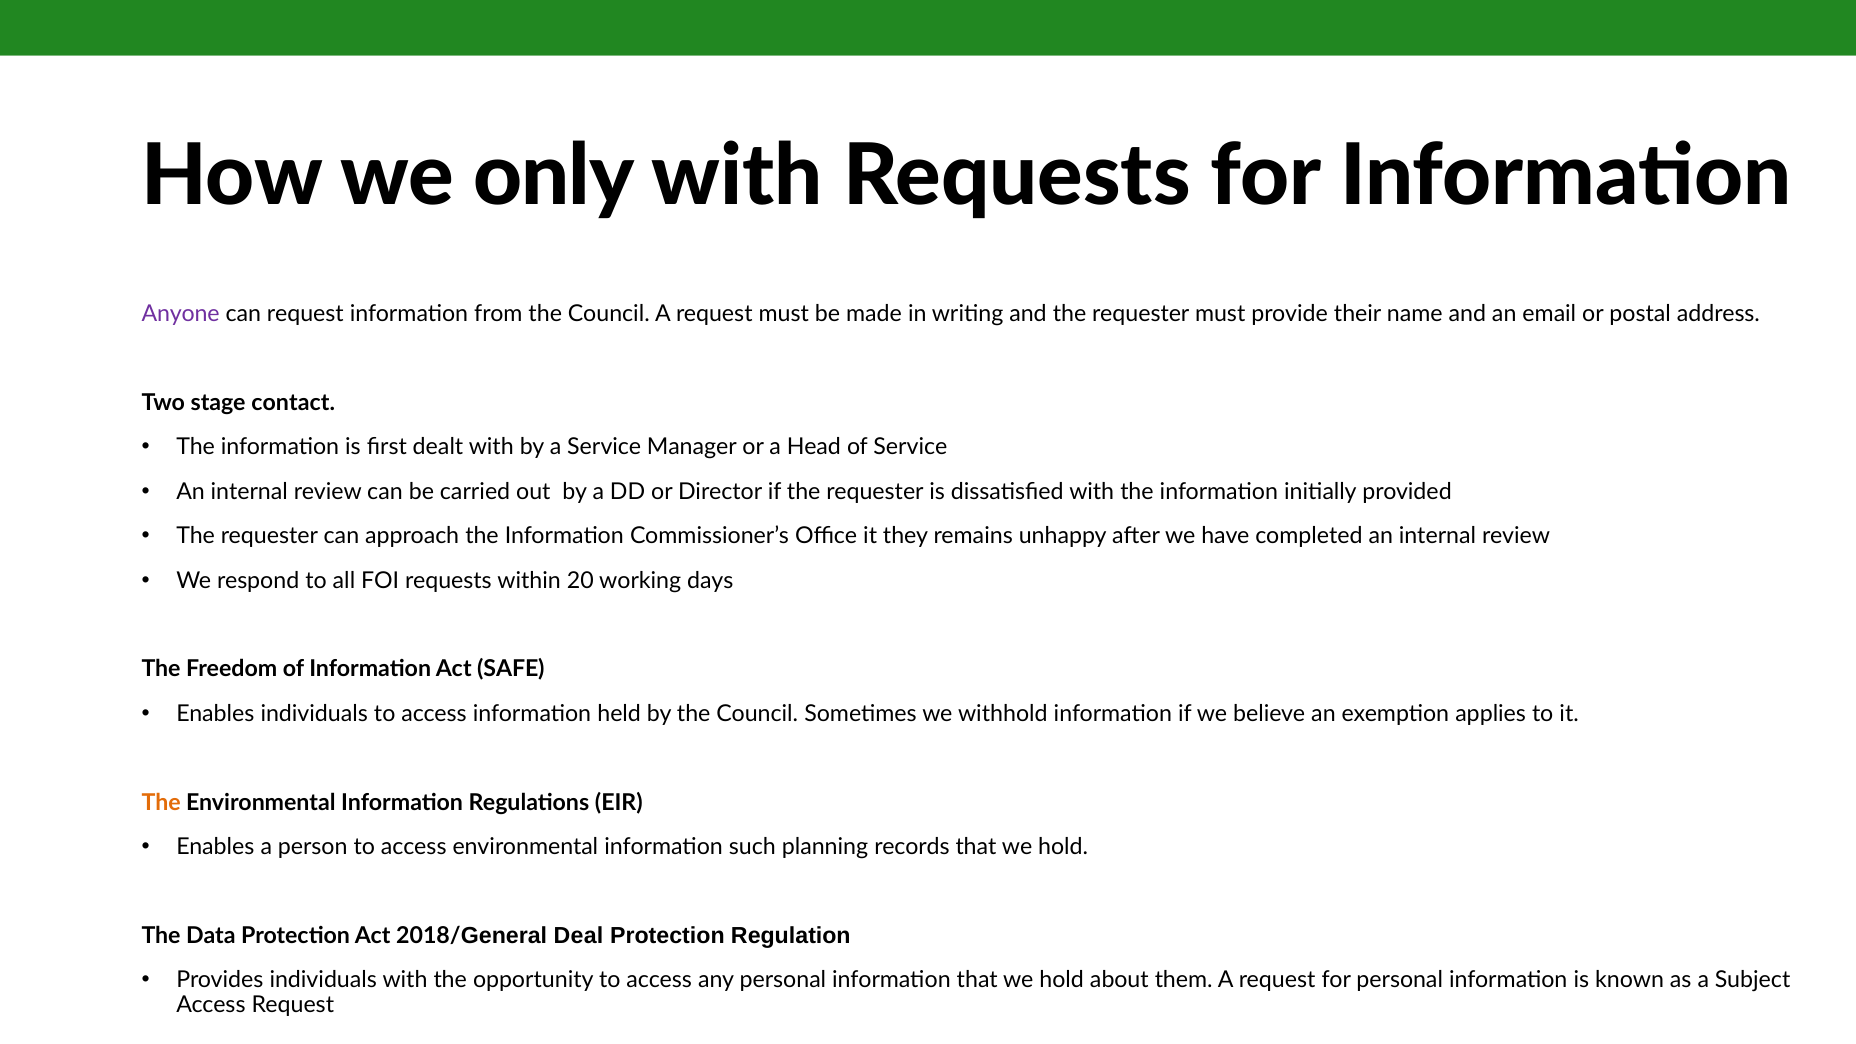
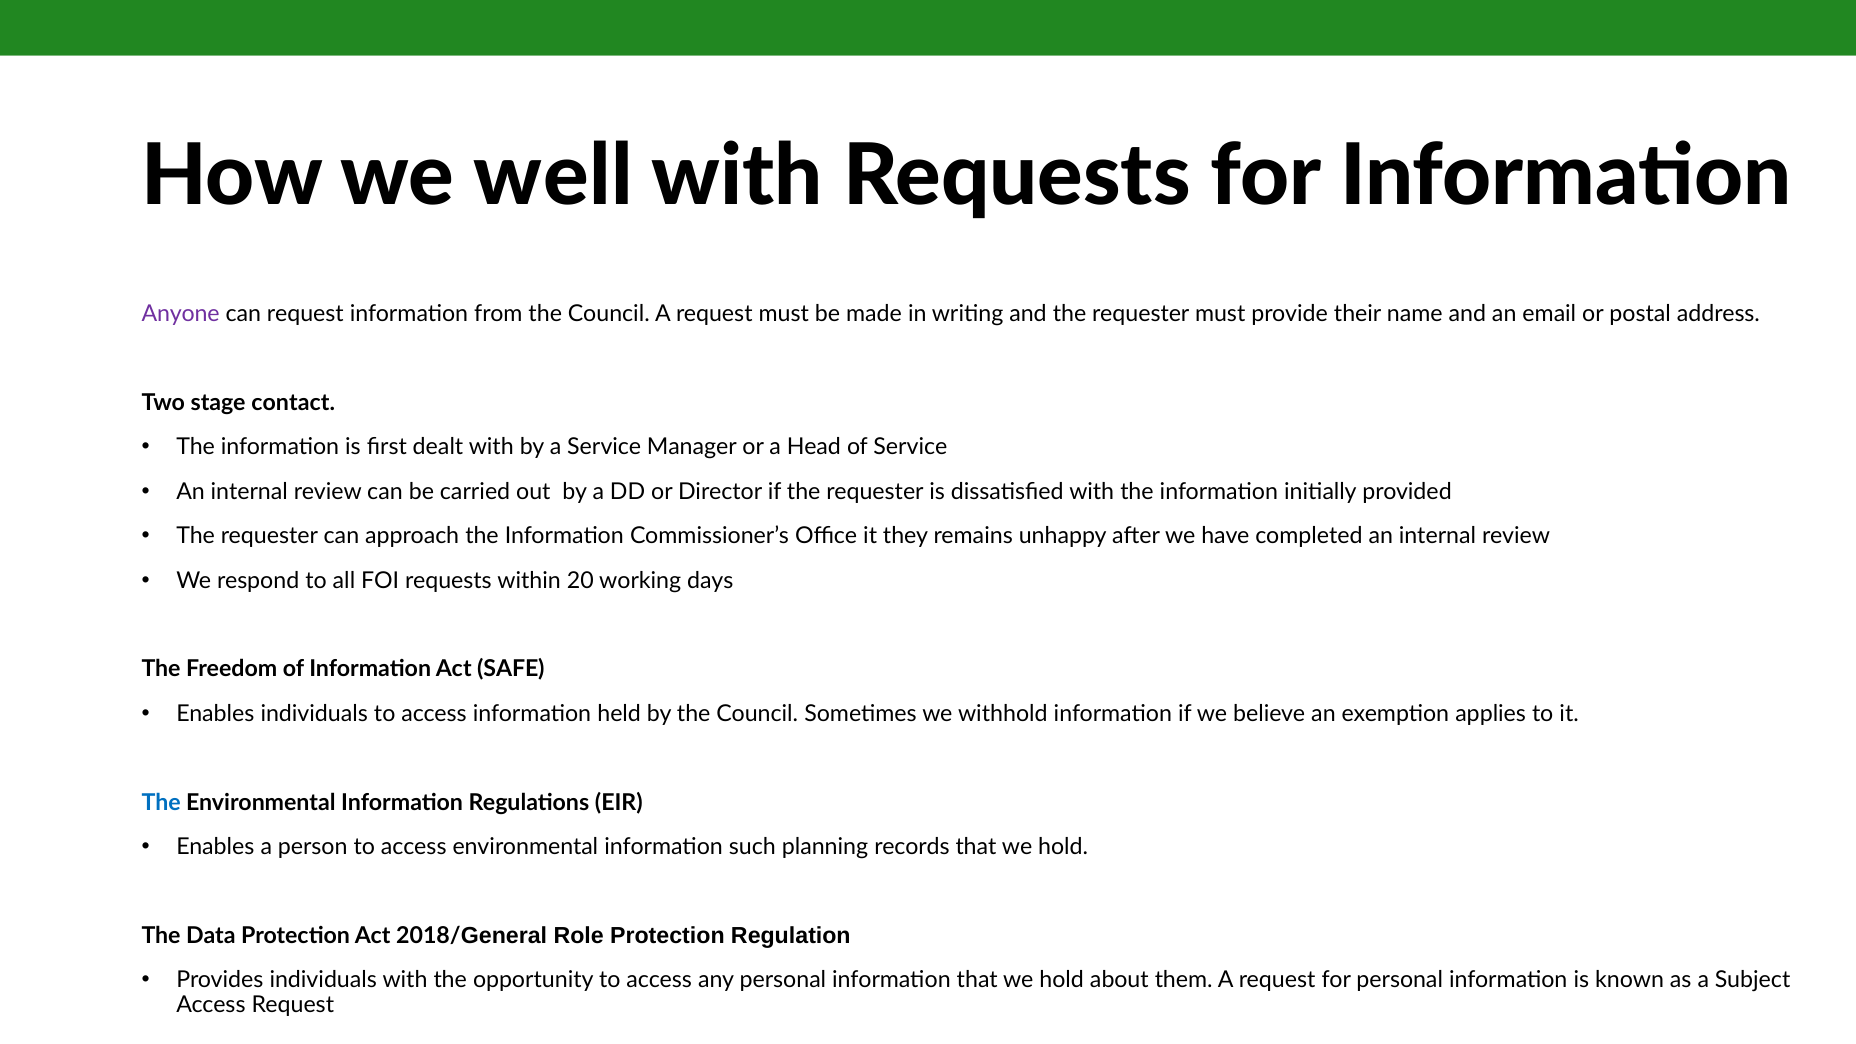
only: only -> well (553, 177)
The colour: orange -> blue (161, 802)
Deal: Deal -> Role (579, 936)
